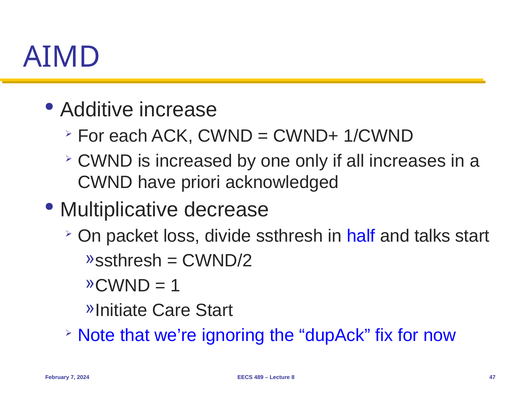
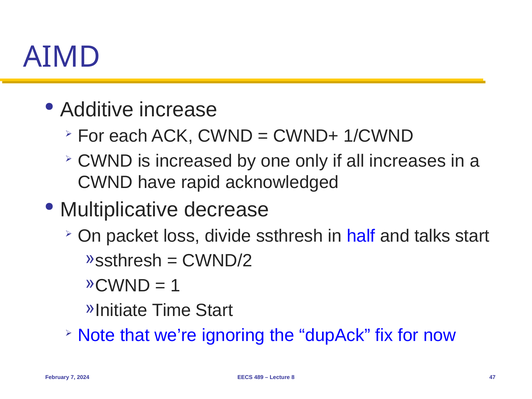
priori: priori -> rapid (201, 182)
Care: Care -> Time (171, 310)
